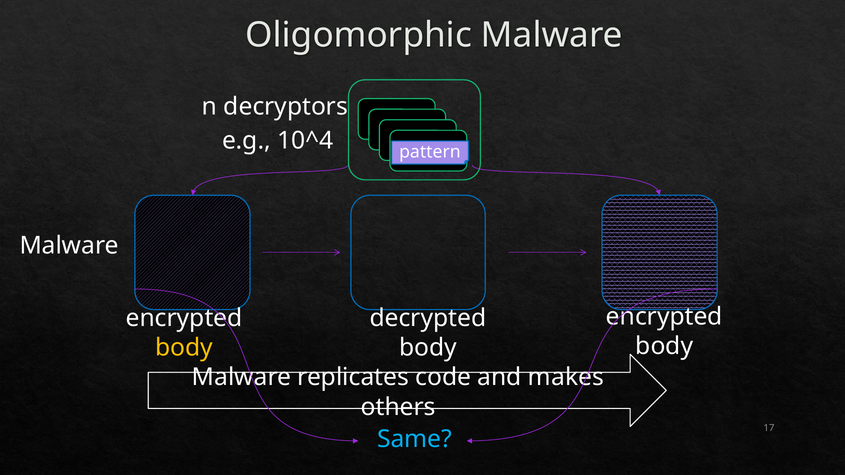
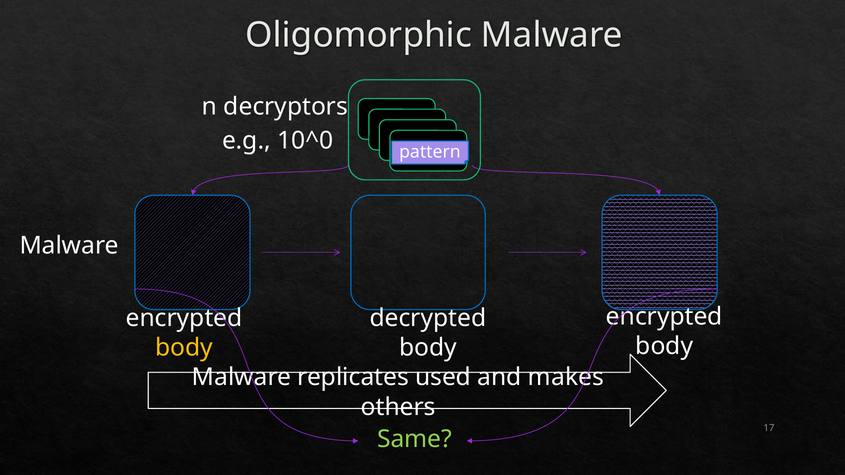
10^4: 10^4 -> 10^0 (305, 141)
code: code -> used (443, 378)
Same colour: light blue -> light green (414, 439)
